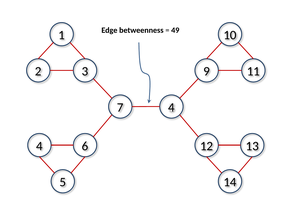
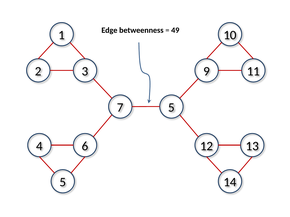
7 4: 4 -> 5 (171, 108)
